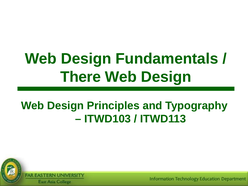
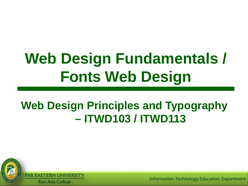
There: There -> Fonts (81, 77)
